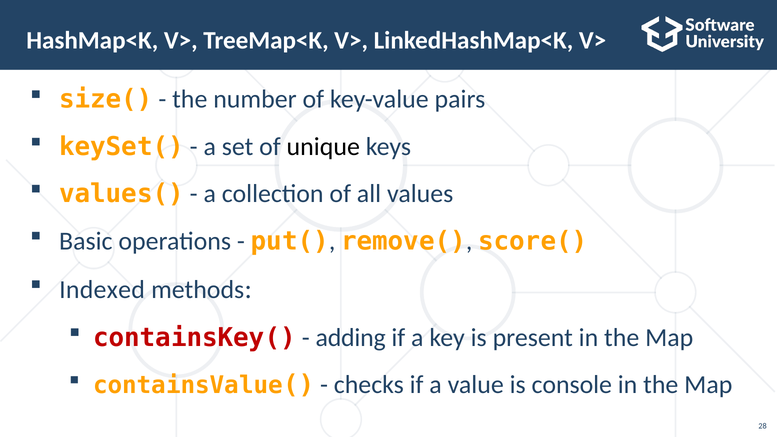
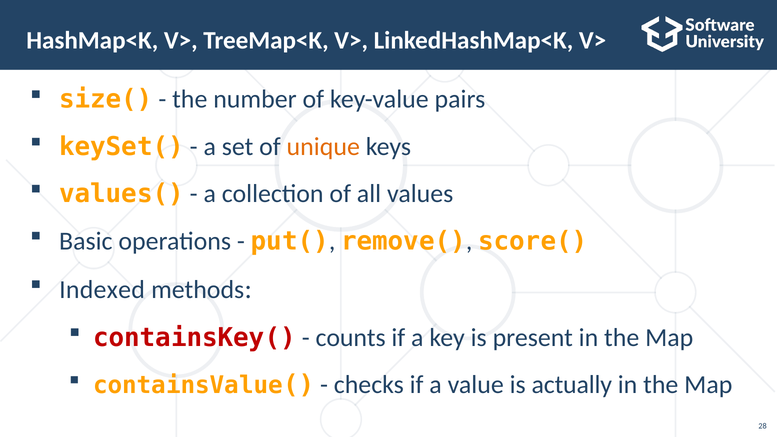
unique colour: black -> orange (323, 147)
adding: adding -> counts (351, 338)
console: console -> actually (572, 385)
